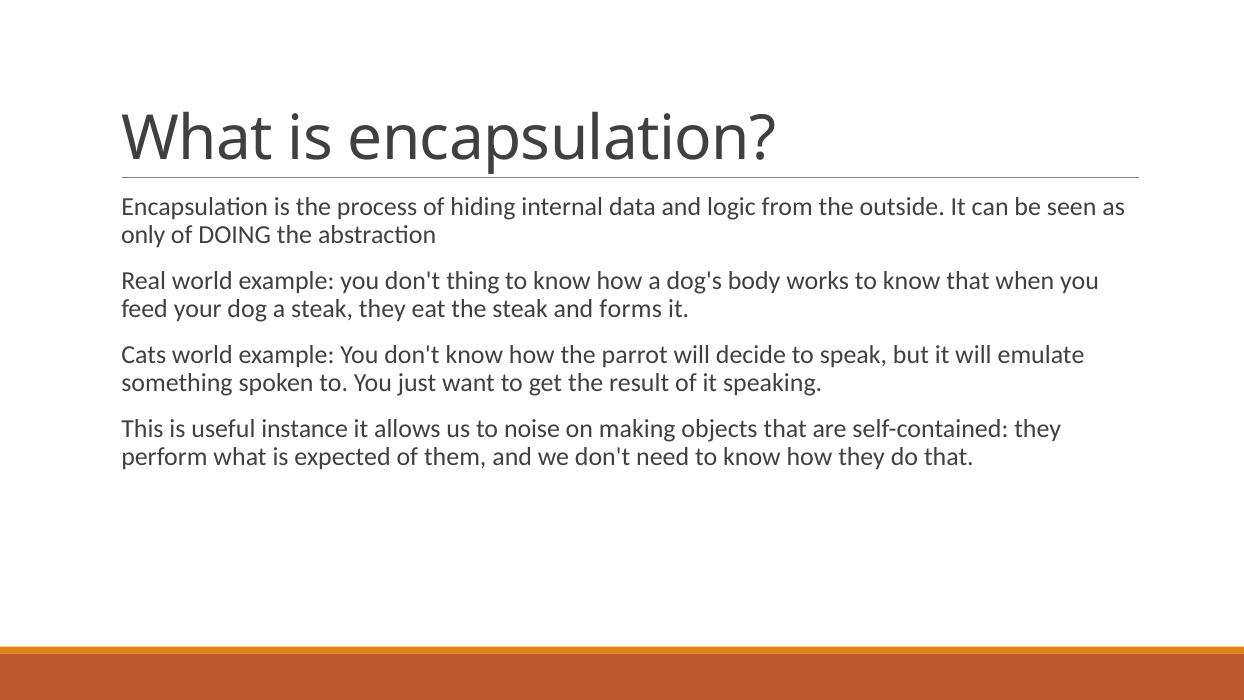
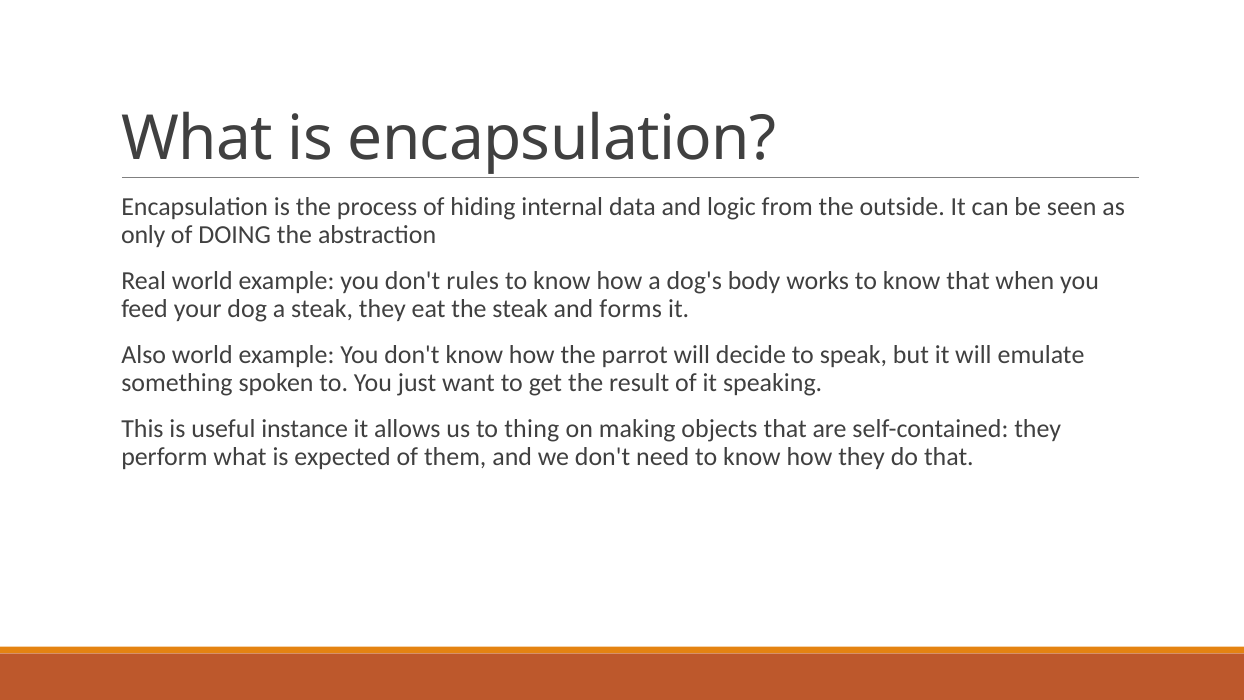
thing: thing -> rules (473, 281)
Cats: Cats -> Also (144, 355)
noise: noise -> thing (532, 429)
